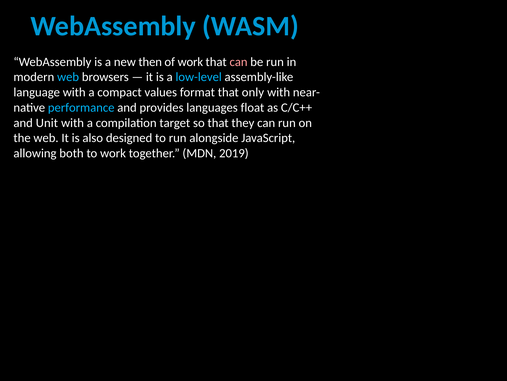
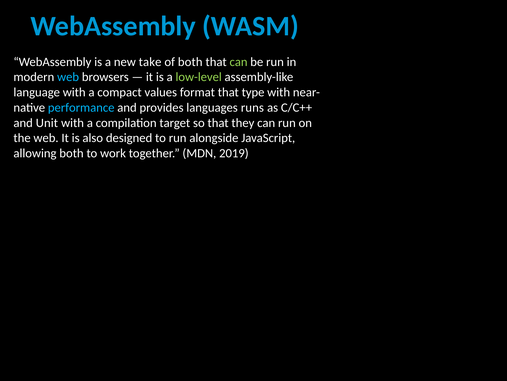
then: then -> take (150, 62)
of work: work -> both (190, 62)
can colour: pink -> light green (239, 62)
low-level colour: light blue -> light green (199, 77)
only: only -> type (253, 92)
float: float -> runs (252, 107)
